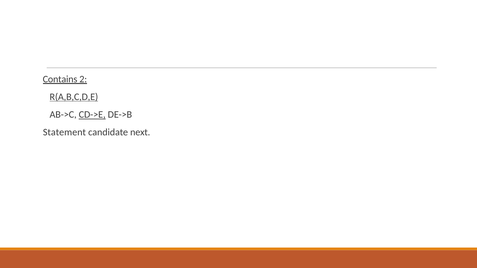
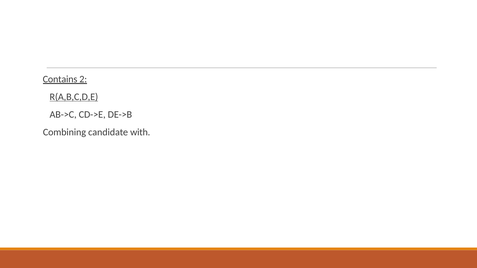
CD->E underline: present -> none (92, 115)
Statement: Statement -> Combining (64, 132)
next: next -> with (140, 132)
